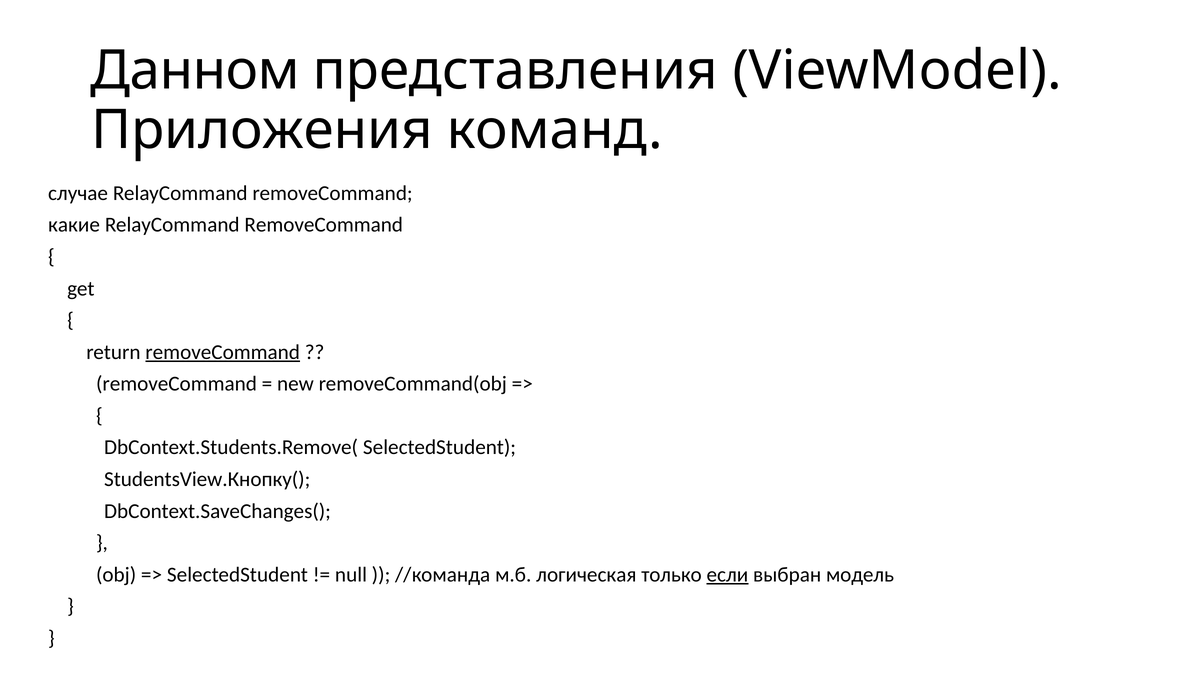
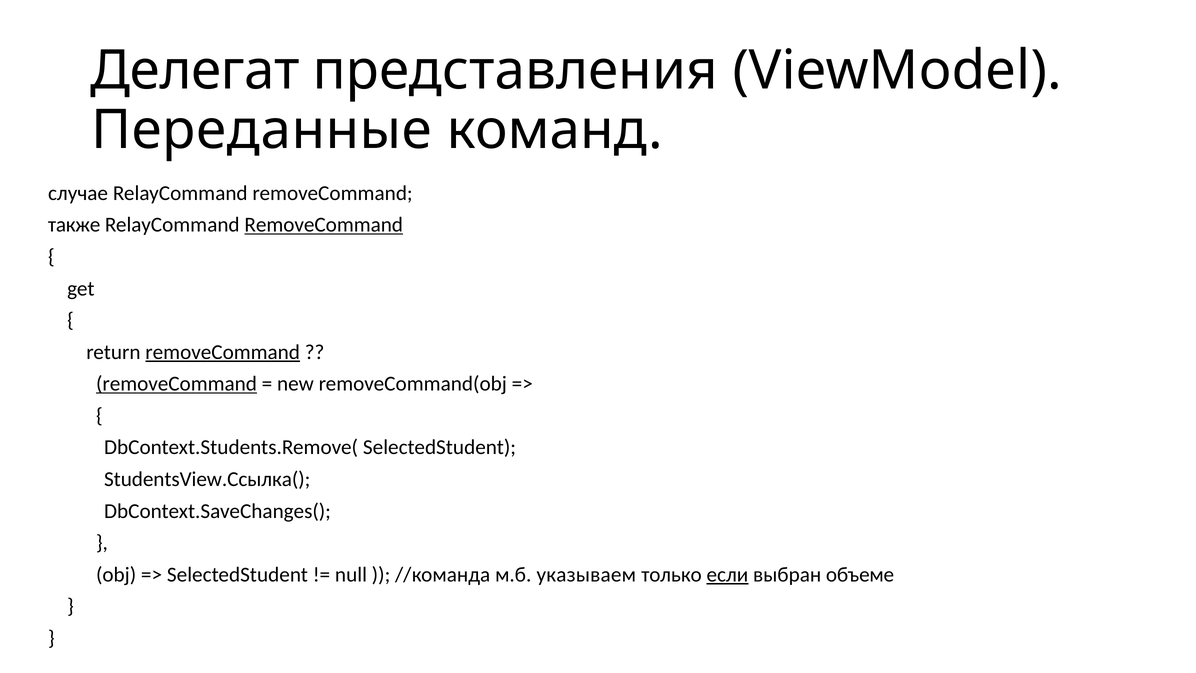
Данном: Данном -> Делегат (195, 71)
Приложения: Приложения -> Переданные (262, 130)
какие: какие -> также (74, 225)
RemoveCommand underline: none -> present (324, 225)
removeCommand underline: none -> present (176, 384)
StudentsView.Кнопку(: StudentsView.Кнопку( -> StudentsView.Ссылка( (207, 479)
логическая: логическая -> указываем (586, 574)
модель: модель -> объеме (860, 574)
